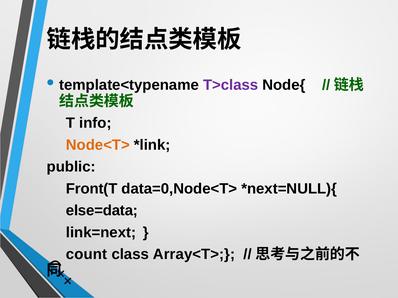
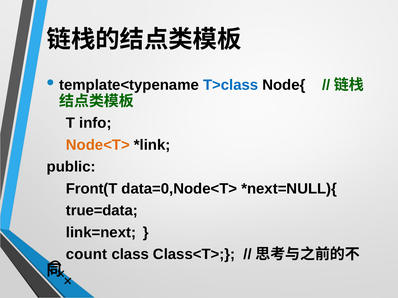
T>class colour: purple -> blue (231, 85)
else=data: else=data -> true=data (102, 211)
Array<T>: Array<T> -> Class<T> (194, 255)
